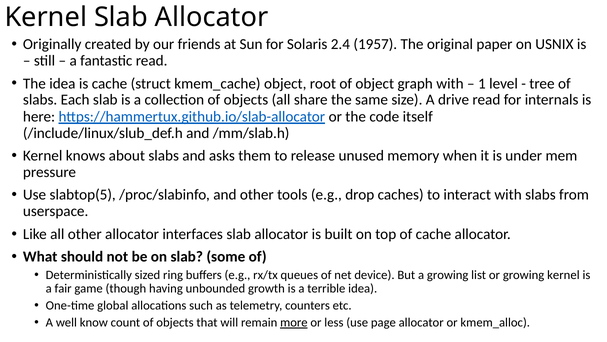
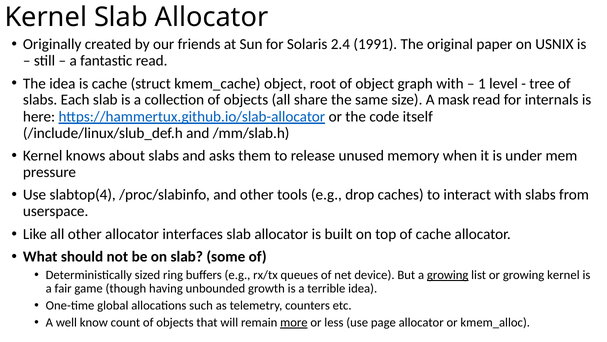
1957: 1957 -> 1991 (375, 44)
drive: drive -> mask (454, 100)
slabtop(5: slabtop(5 -> slabtop(4 (83, 195)
growing underline: none -> present (448, 275)
